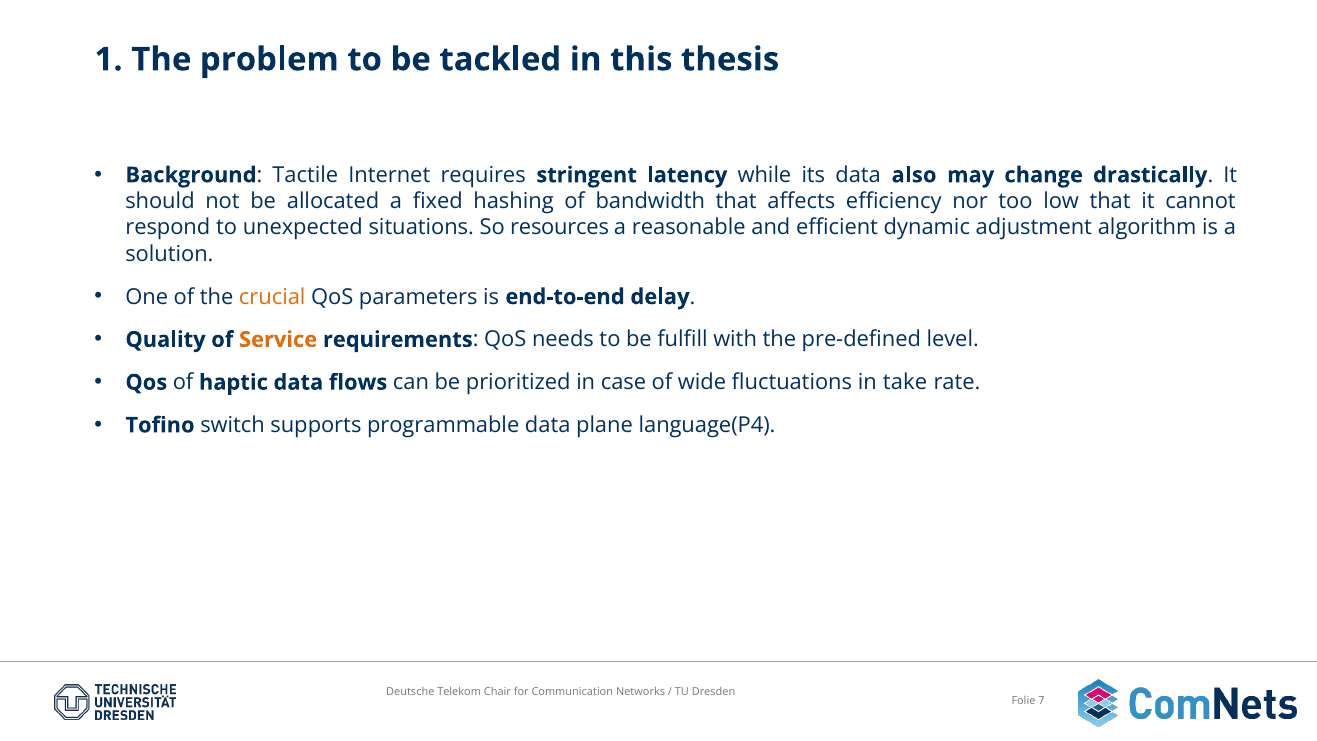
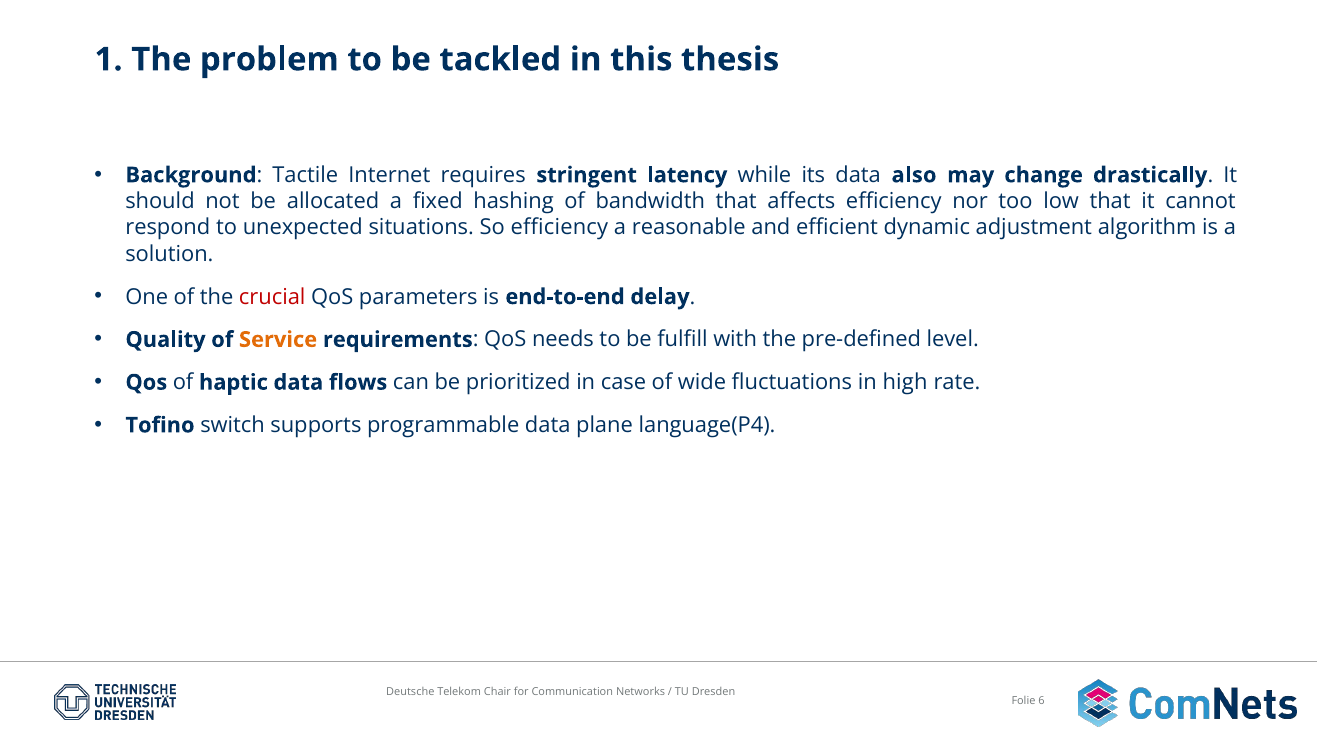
So resources: resources -> efficiency (559, 228)
crucial colour: orange -> red (272, 297)
take: take -> high (905, 382)
7: 7 -> 6 (1042, 700)
